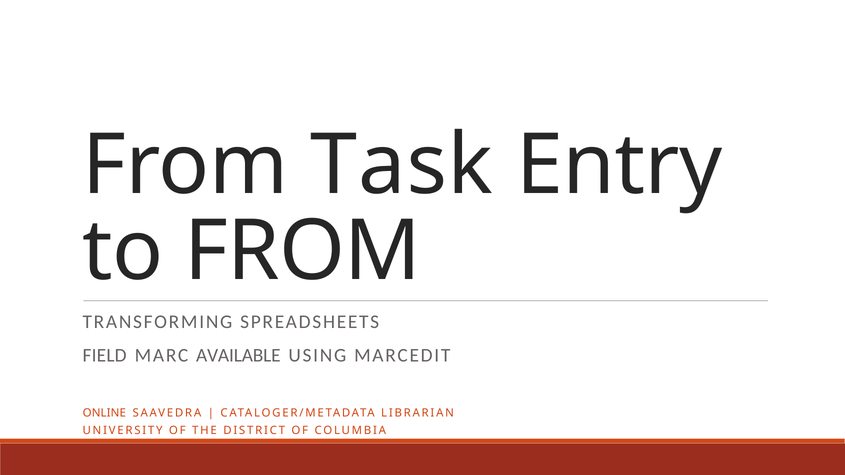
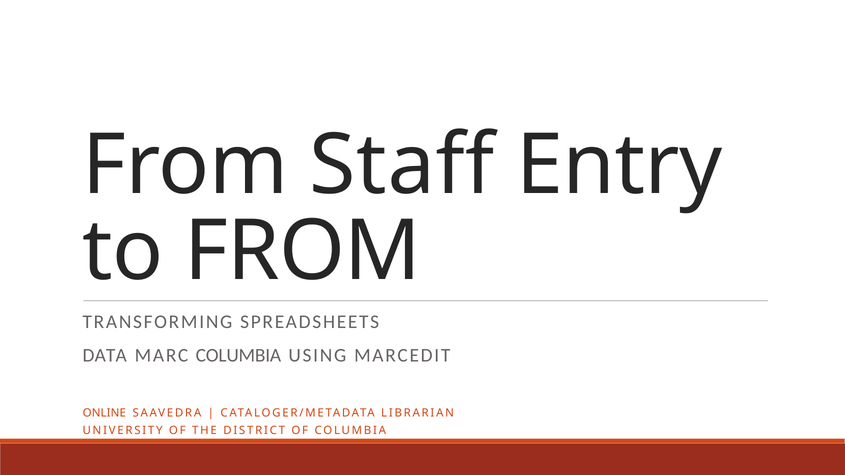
Task: Task -> Staff (402, 165)
FIELD: FIELD -> DATA (105, 356)
MARC AVAILABLE: AVAILABLE -> COLUMBIA (238, 356)
